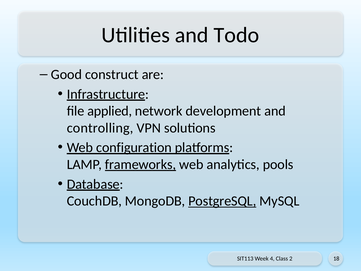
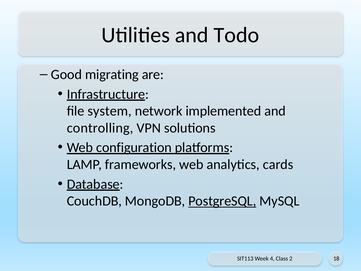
construct: construct -> migrating (112, 74)
applied: applied -> system (110, 111)
development: development -> implemented (223, 111)
frameworks underline: present -> none (140, 164)
pools: pools -> cards (278, 164)
